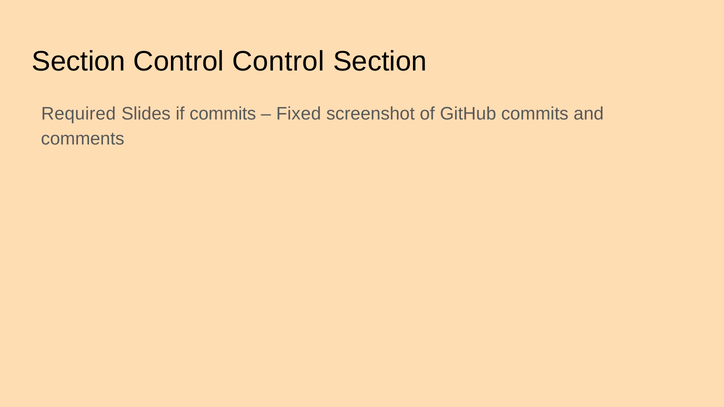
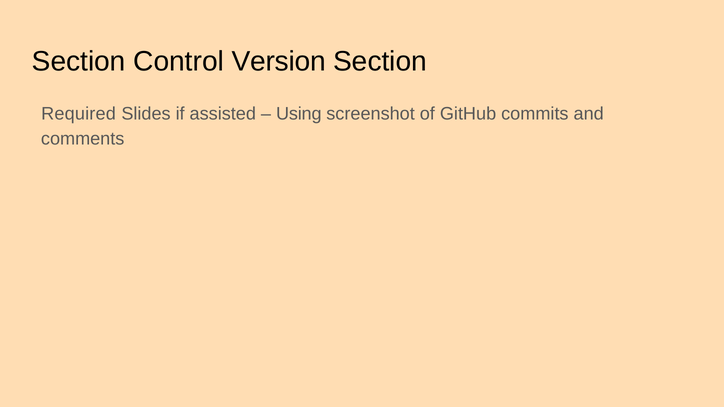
Control Control: Control -> Version (279, 61)
if commits: commits -> assisted (223, 114)
Fixed: Fixed -> Using (299, 114)
